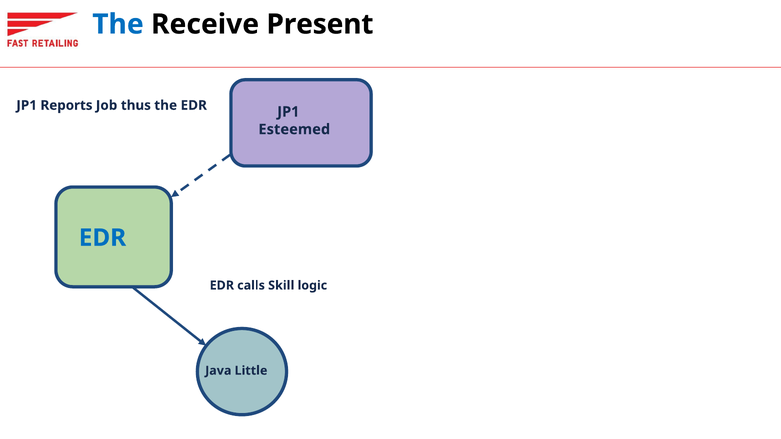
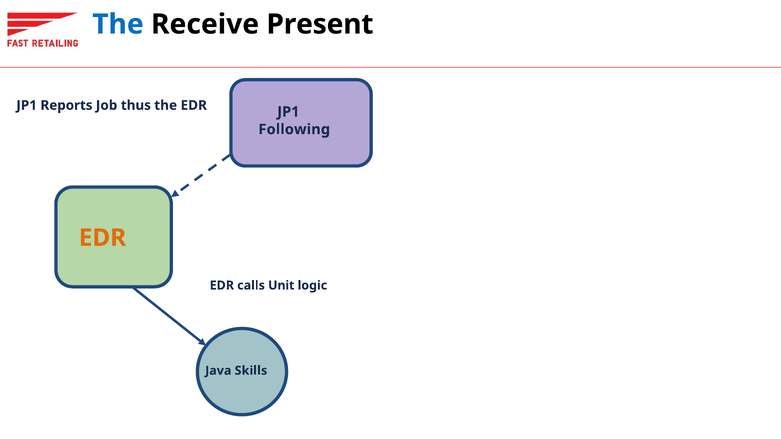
Esteemed: Esteemed -> Following (294, 129)
EDR colour: blue -> orange (102, 238)
Skill: Skill -> Unit (281, 286)
Little: Little -> Skills (251, 371)
